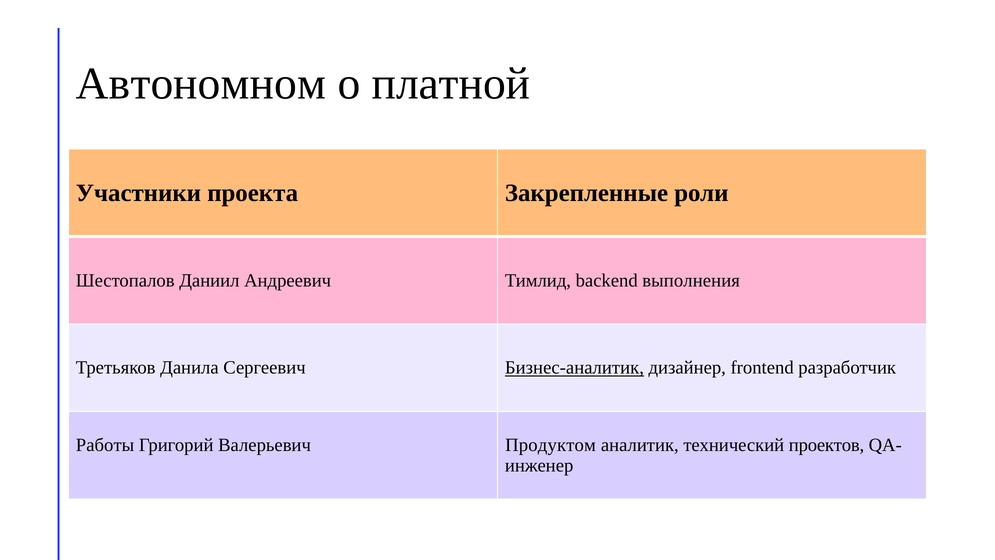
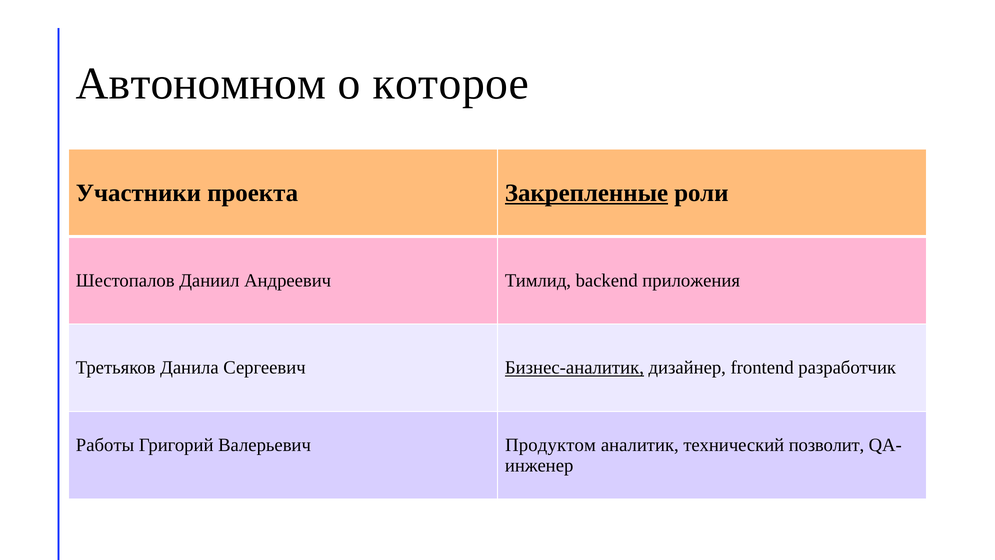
платной: платной -> которое (451, 84)
Закрепленные underline: none -> present (587, 193)
выполнения: выполнения -> приложения (691, 280)
проектов: проектов -> позволит (827, 445)
